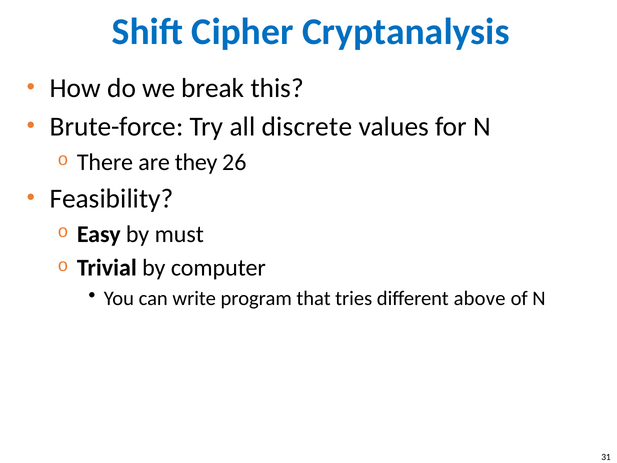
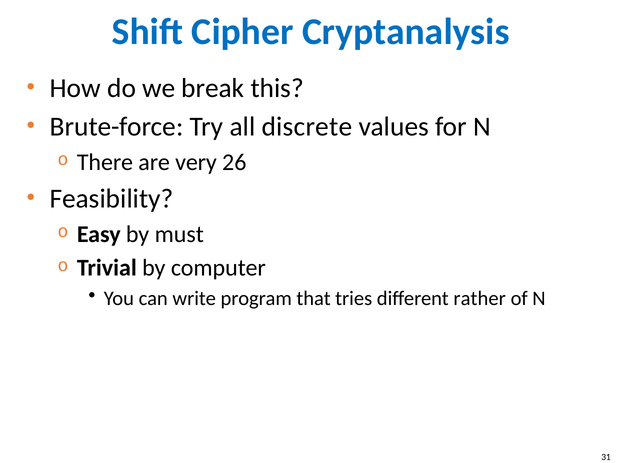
they: they -> very (196, 162)
above: above -> rather (480, 298)
